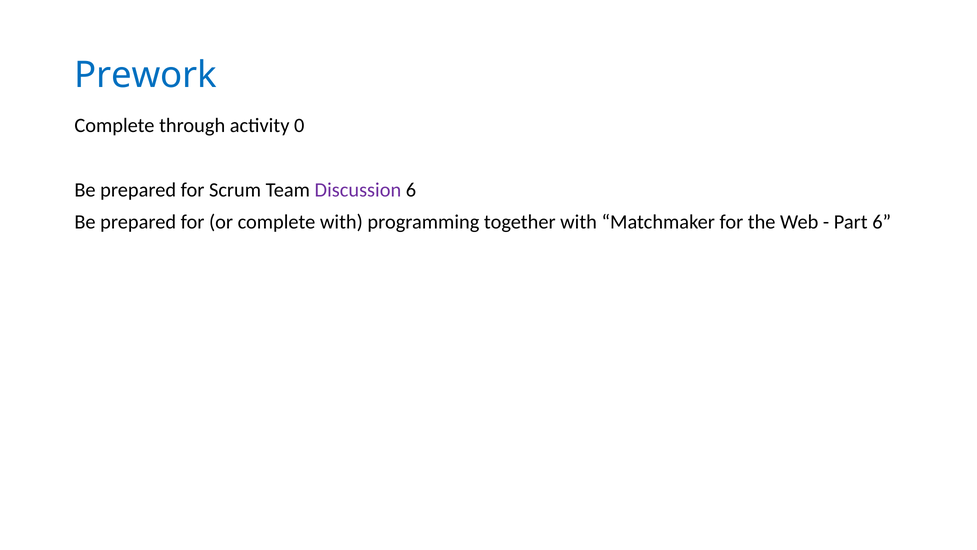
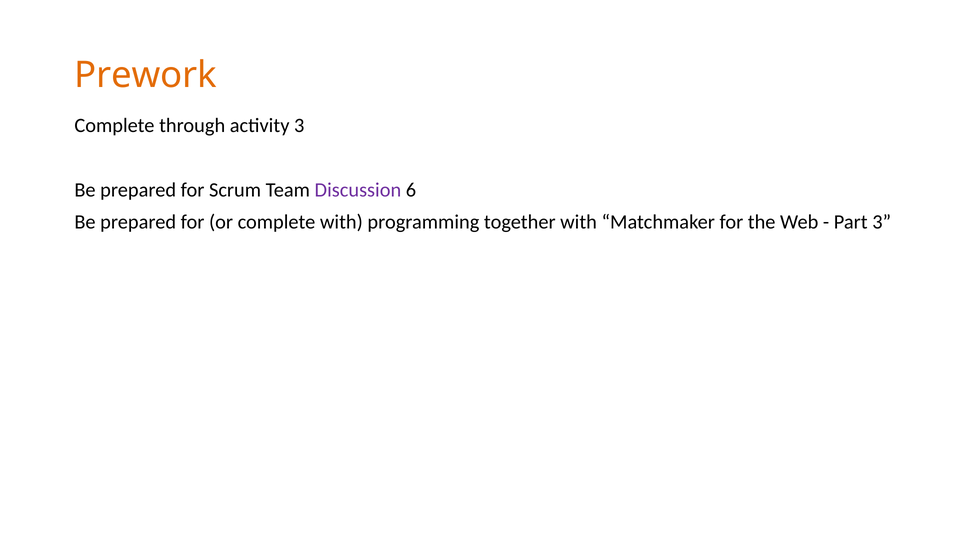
Prework colour: blue -> orange (146, 75)
activity 0: 0 -> 3 (299, 125)
Part 6: 6 -> 3 (882, 222)
